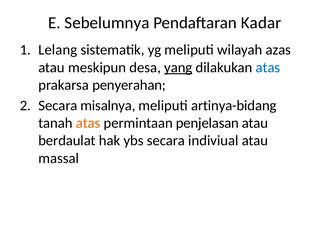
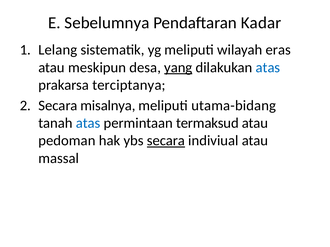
azas: azas -> eras (278, 50)
penyerahan: penyerahan -> terciptanya (129, 85)
artinya-bidang: artinya-bidang -> utama-bidang (234, 106)
atas colour: orange -> blue (88, 123)
penjelasan: penjelasan -> termaksud (207, 123)
berdaulat: berdaulat -> pedoman (67, 141)
secara underline: none -> present (166, 141)
